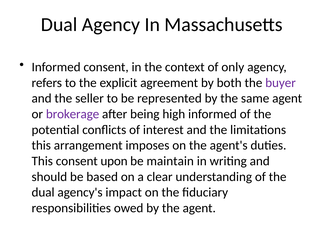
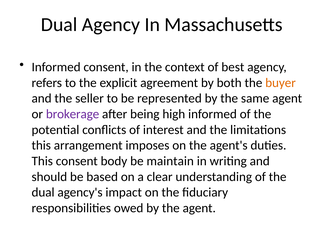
only: only -> best (233, 67)
buyer colour: purple -> orange (281, 83)
upon: upon -> body (114, 161)
